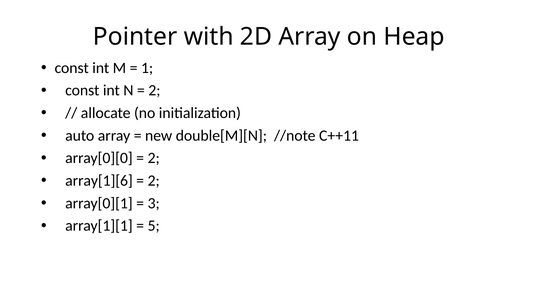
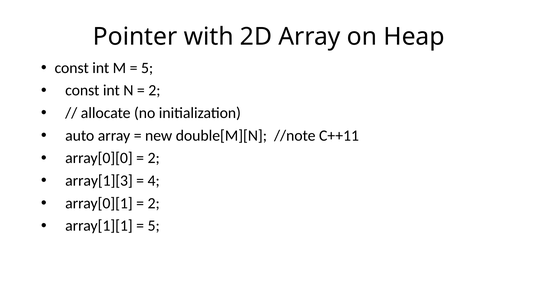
1: 1 -> 5 (147, 68)
array[1][6: array[1][6 -> array[1][3 (99, 180)
2: 2 -> 4 (154, 180)
3: 3 -> 2 (154, 203)
